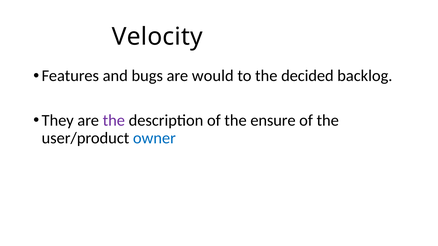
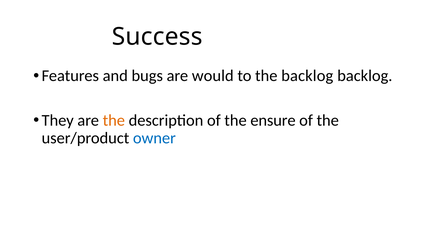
Velocity: Velocity -> Success (157, 37)
the decided: decided -> backlog (307, 76)
the colour: purple -> orange (114, 121)
